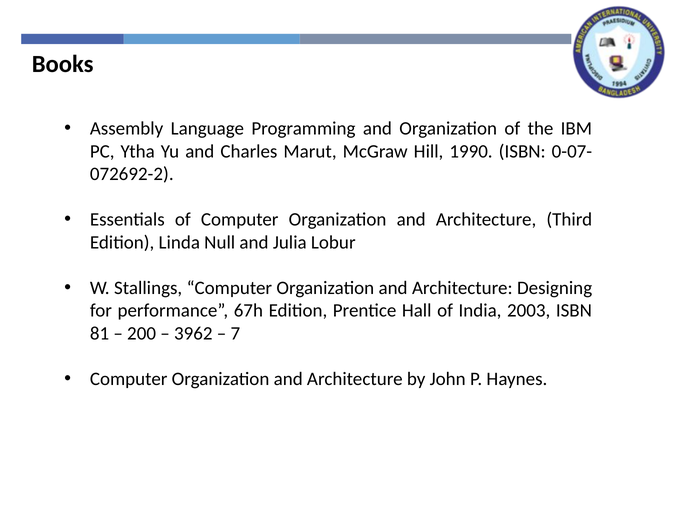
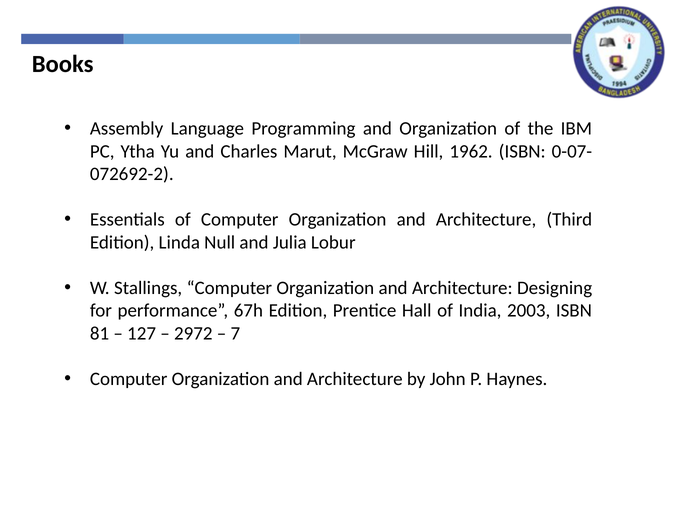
1990: 1990 -> 1962 (471, 151)
200: 200 -> 127 (142, 334)
3962: 3962 -> 2972 (193, 334)
